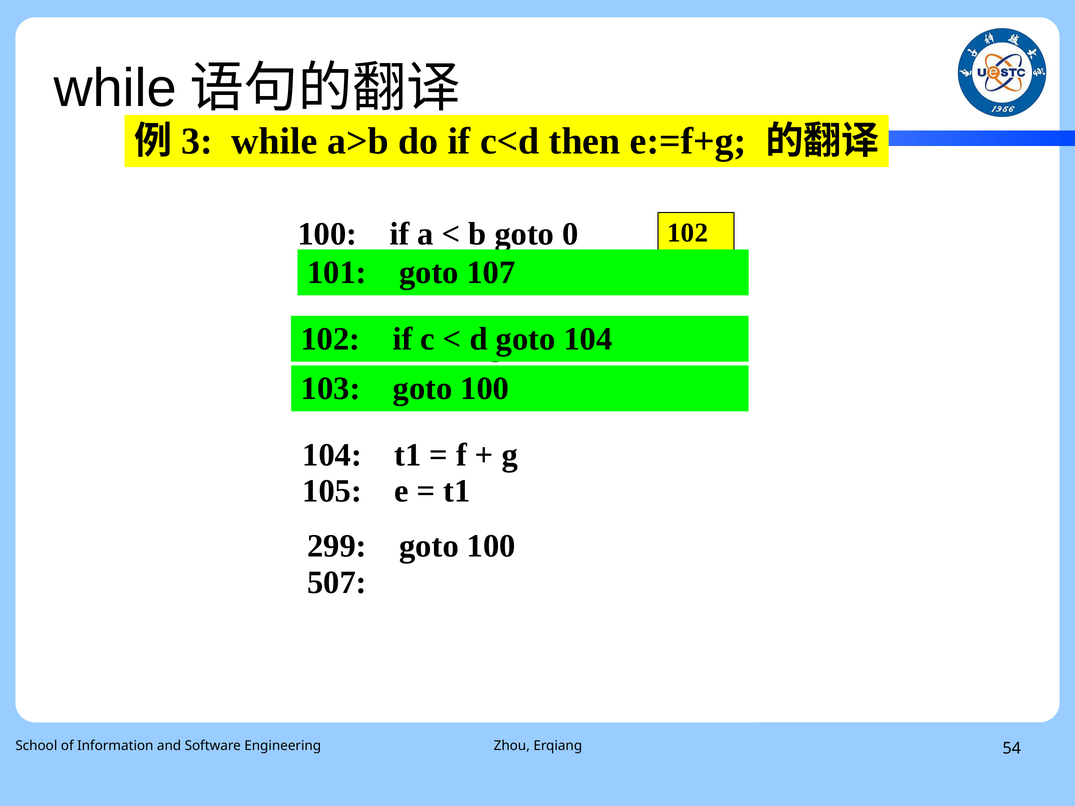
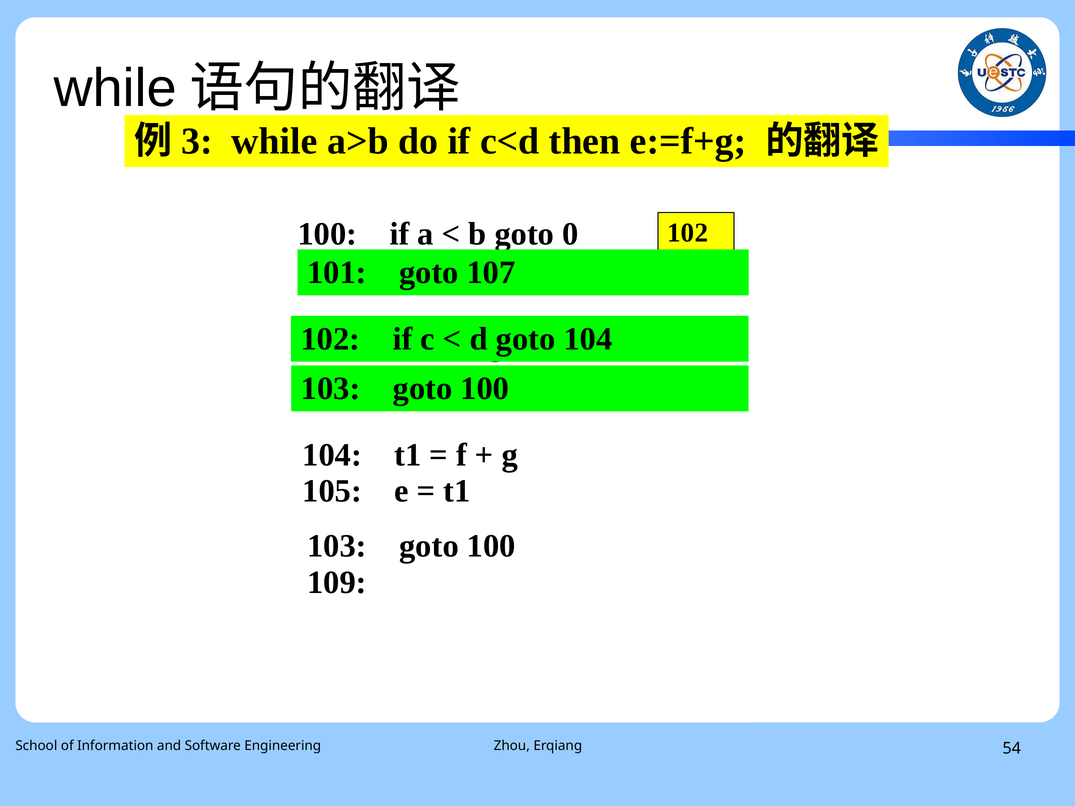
299: 299 -> 103 (337, 546)
507: 507 -> 109 (337, 582)
